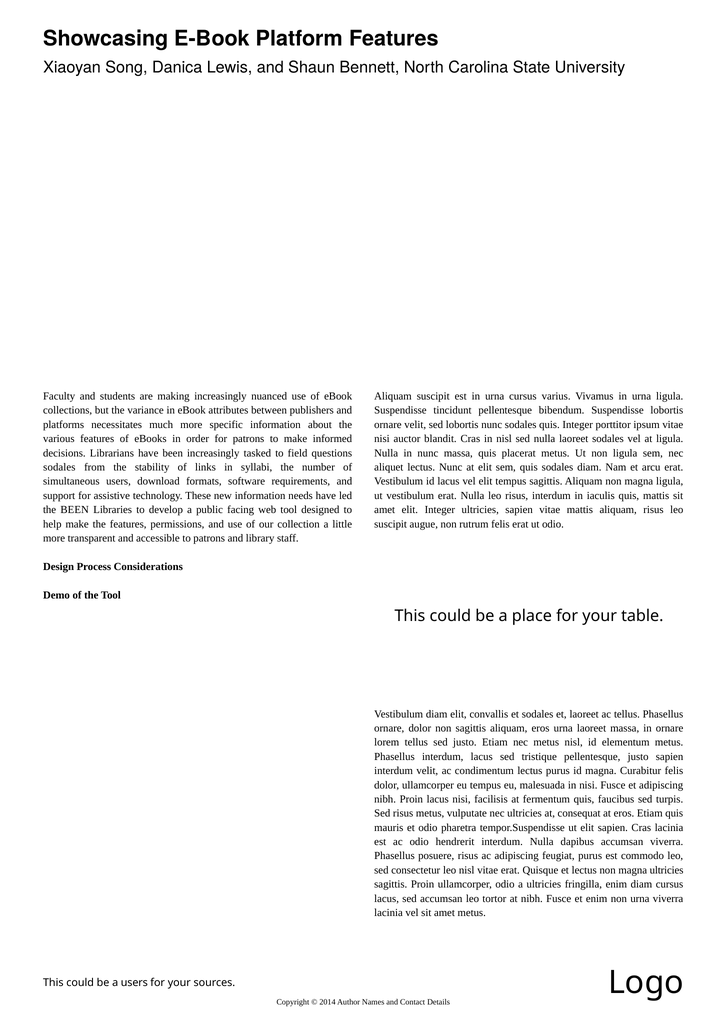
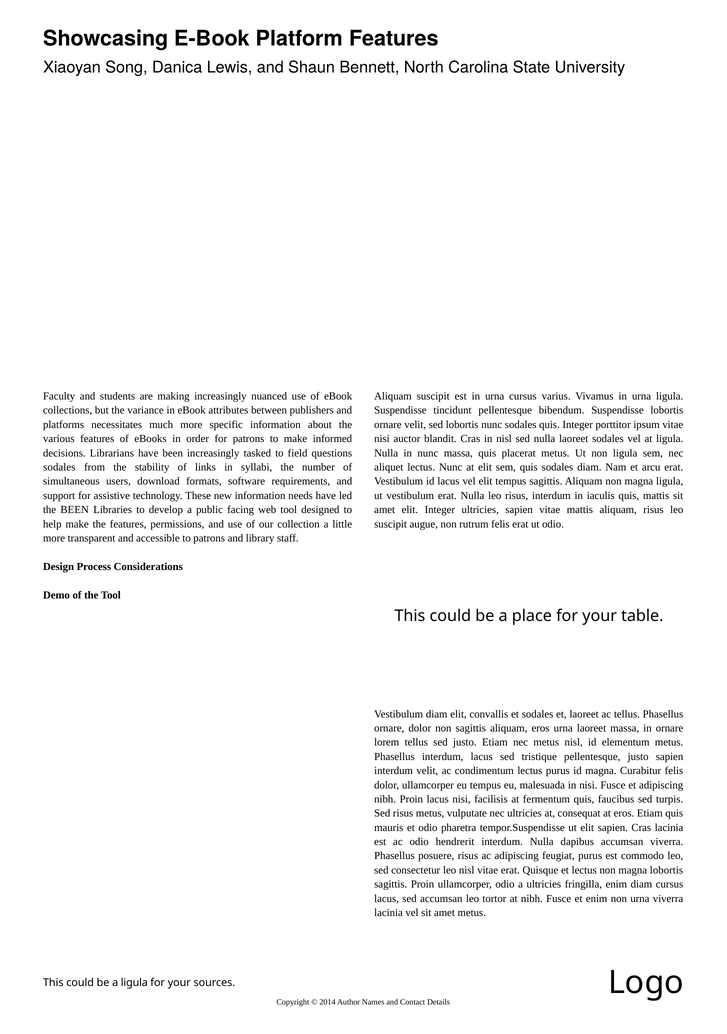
magna ultricies: ultricies -> lobortis (666, 870)
a users: users -> ligula (134, 982)
